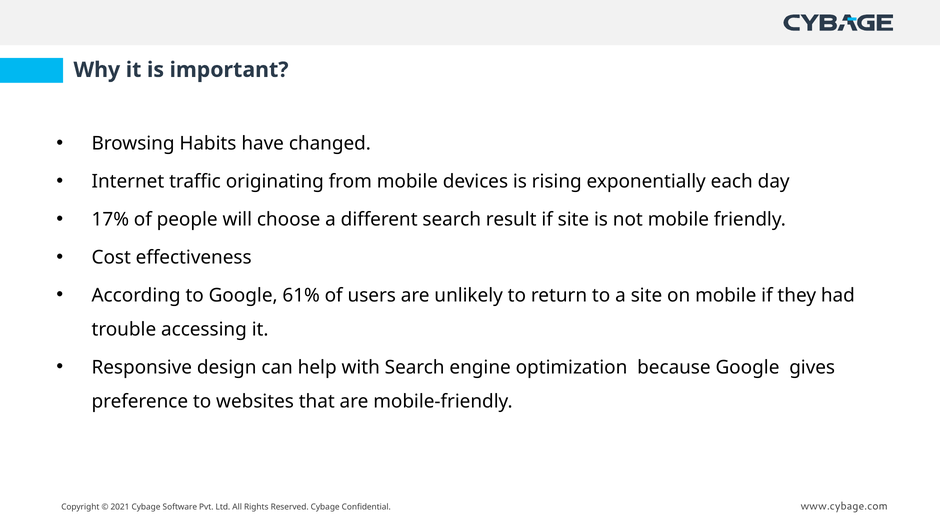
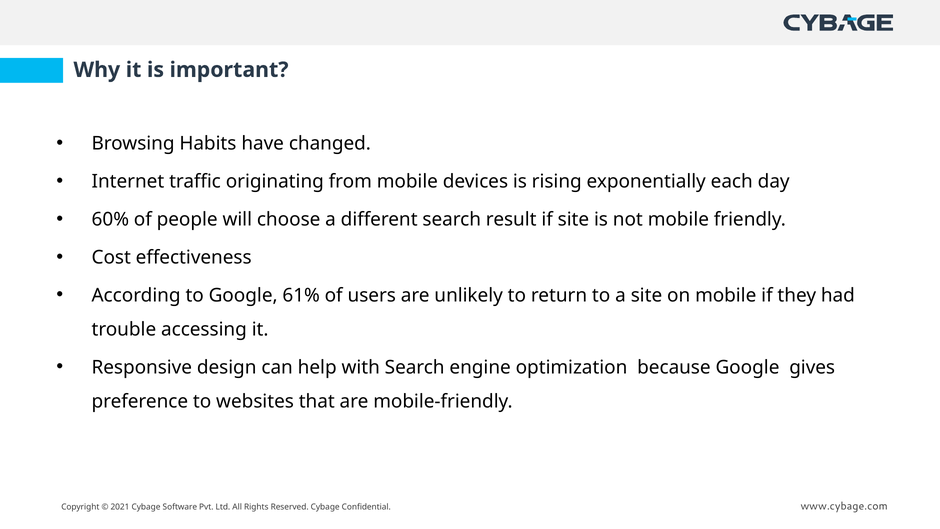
17%: 17% -> 60% (110, 219)
